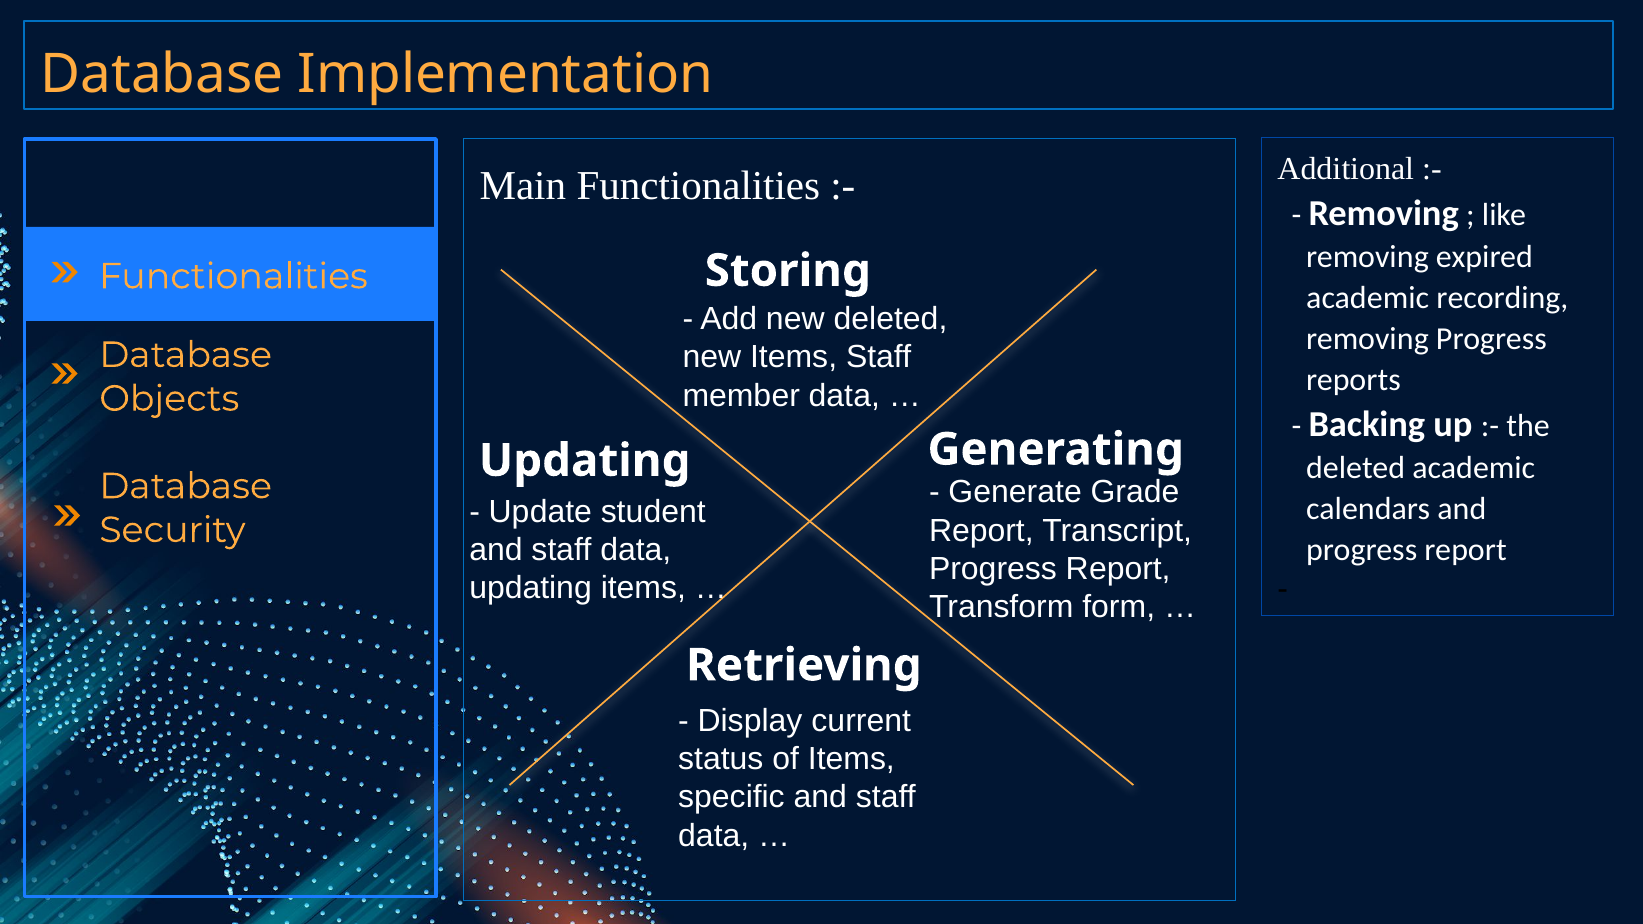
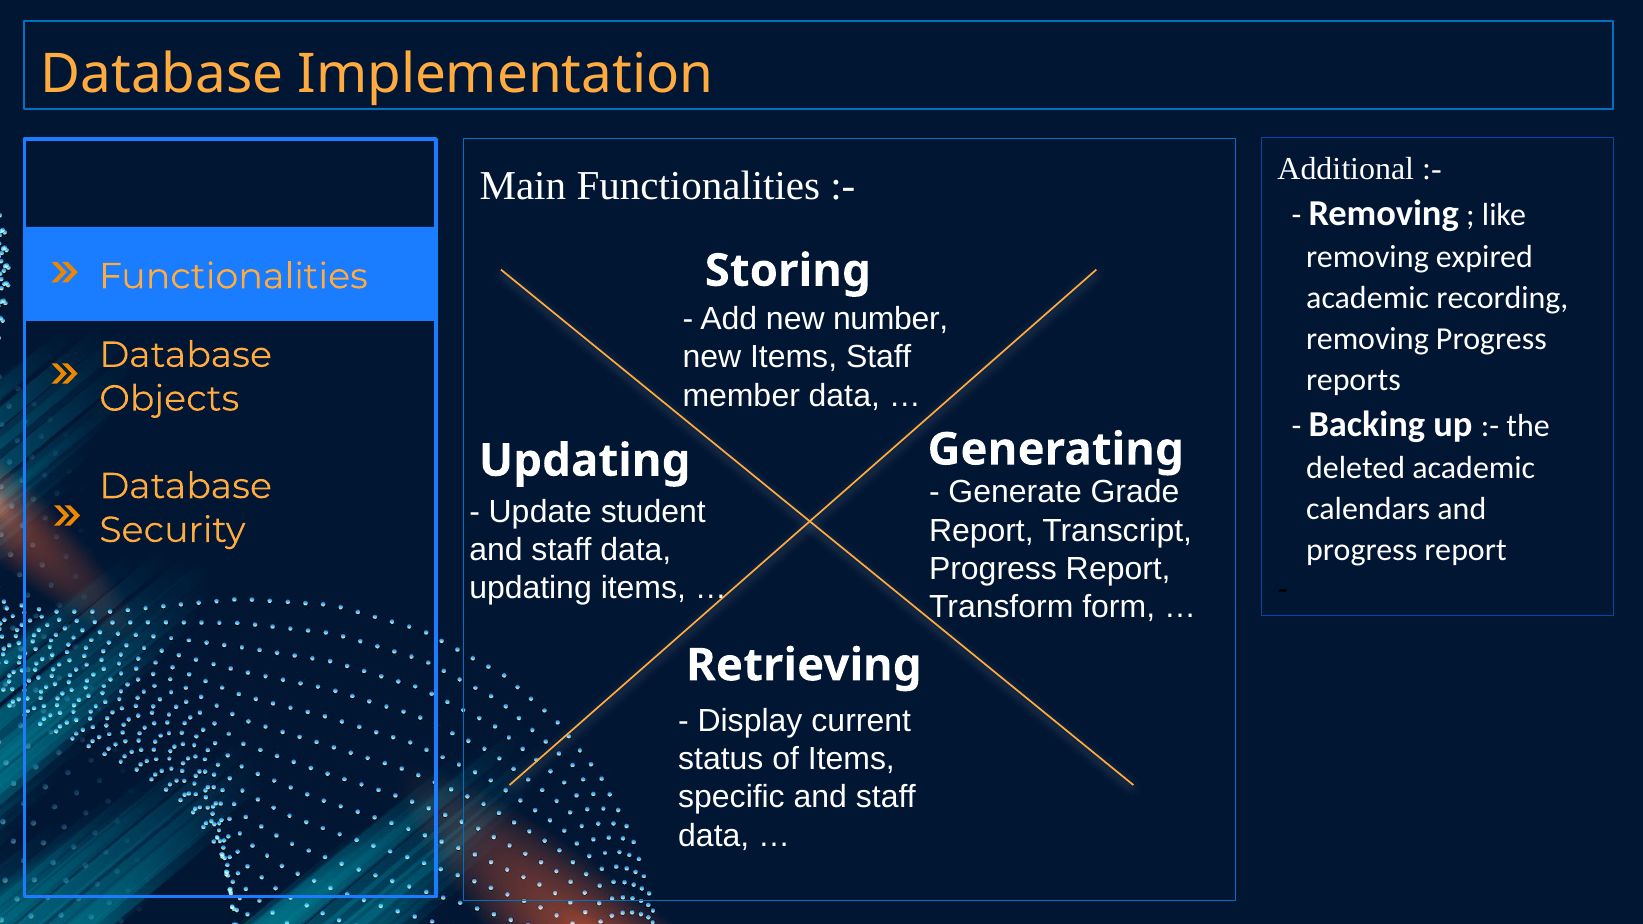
new deleted: deleted -> number (891, 319)
